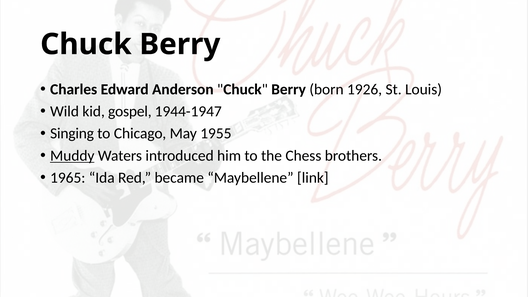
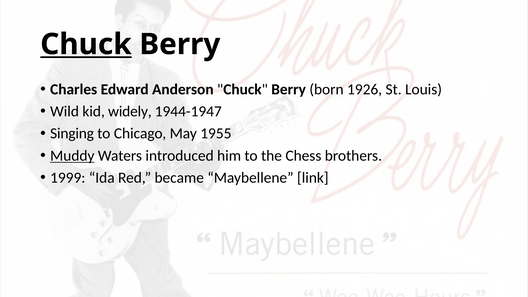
Chuck underline: none -> present (86, 44)
gospel: gospel -> widely (130, 111)
1965: 1965 -> 1999 (68, 178)
